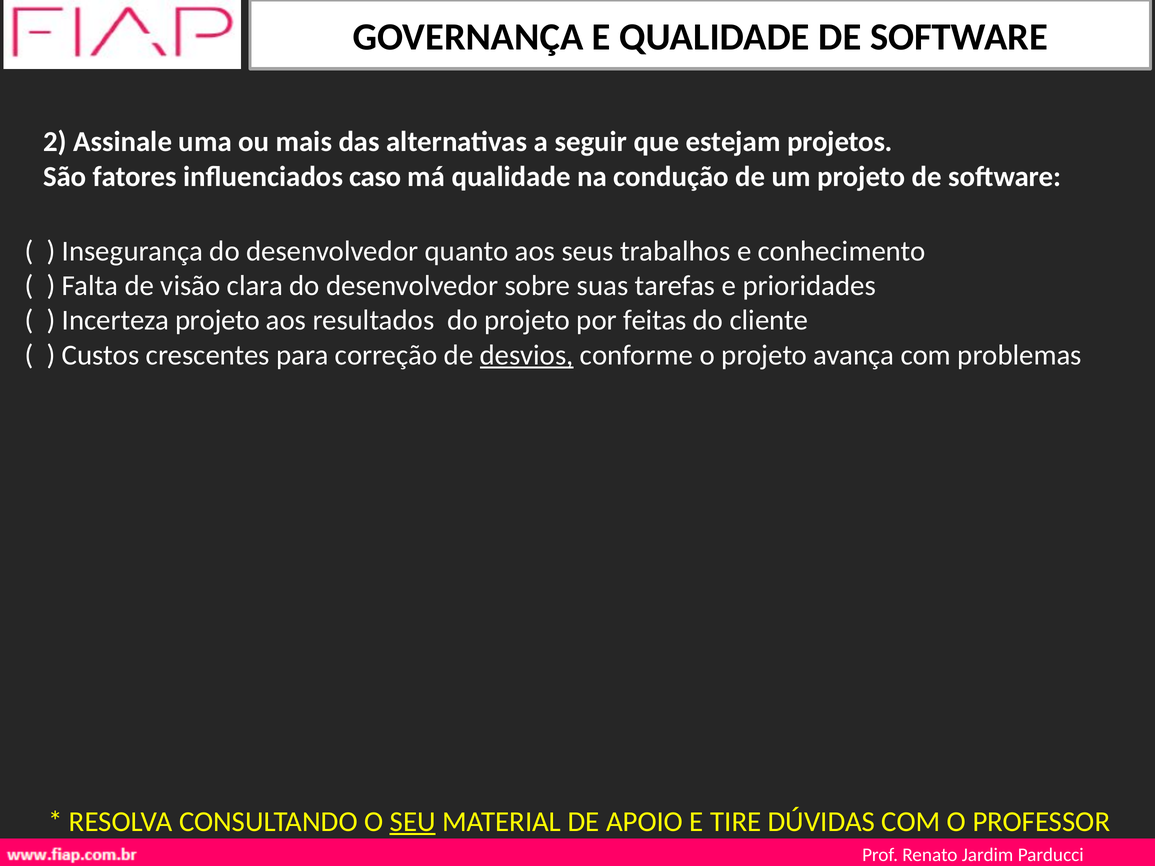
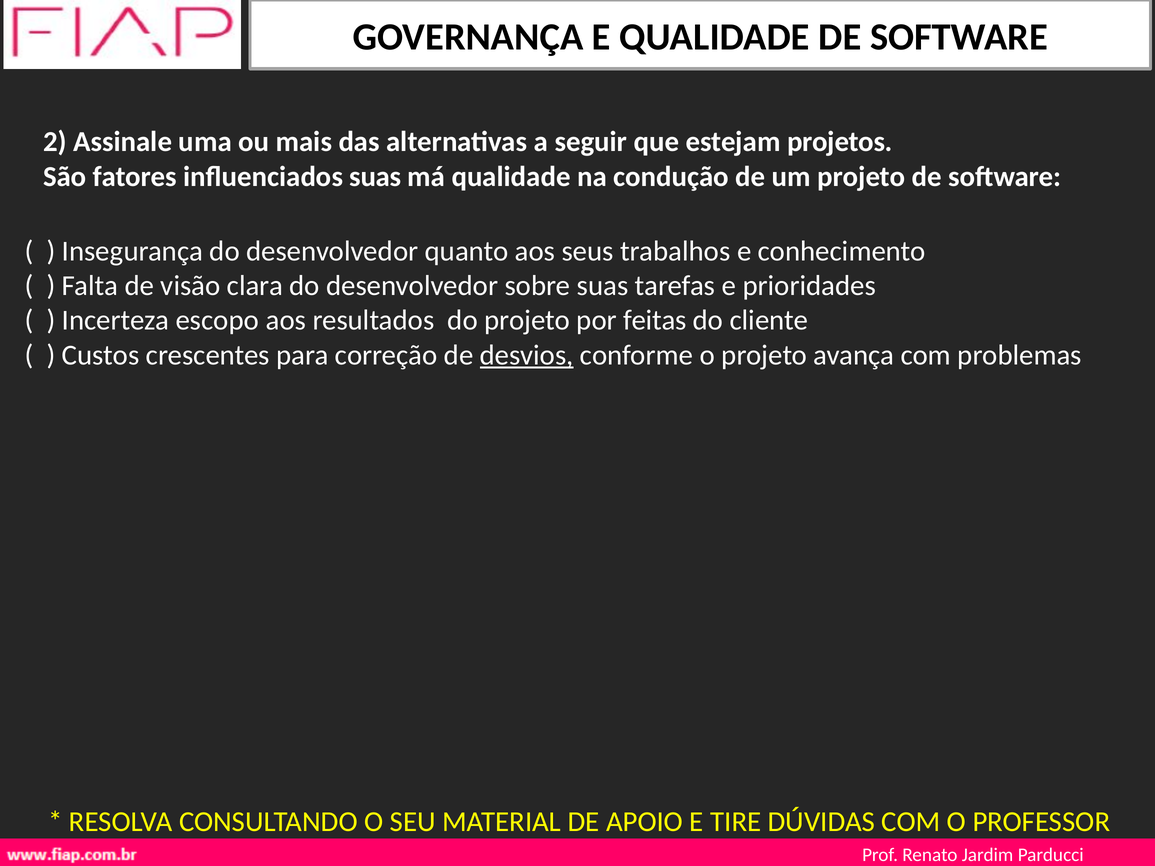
influenciados caso: caso -> suas (375, 177)
Incerteza projeto: projeto -> escopo (217, 320)
SEU underline: present -> none (413, 822)
